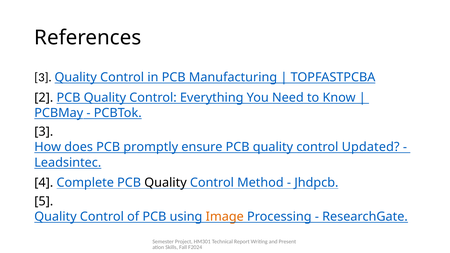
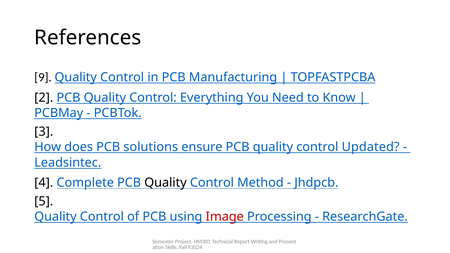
3: 3 -> 9 (43, 77)
promptly: promptly -> solutions (151, 147)
Image colour: orange -> red (225, 217)
